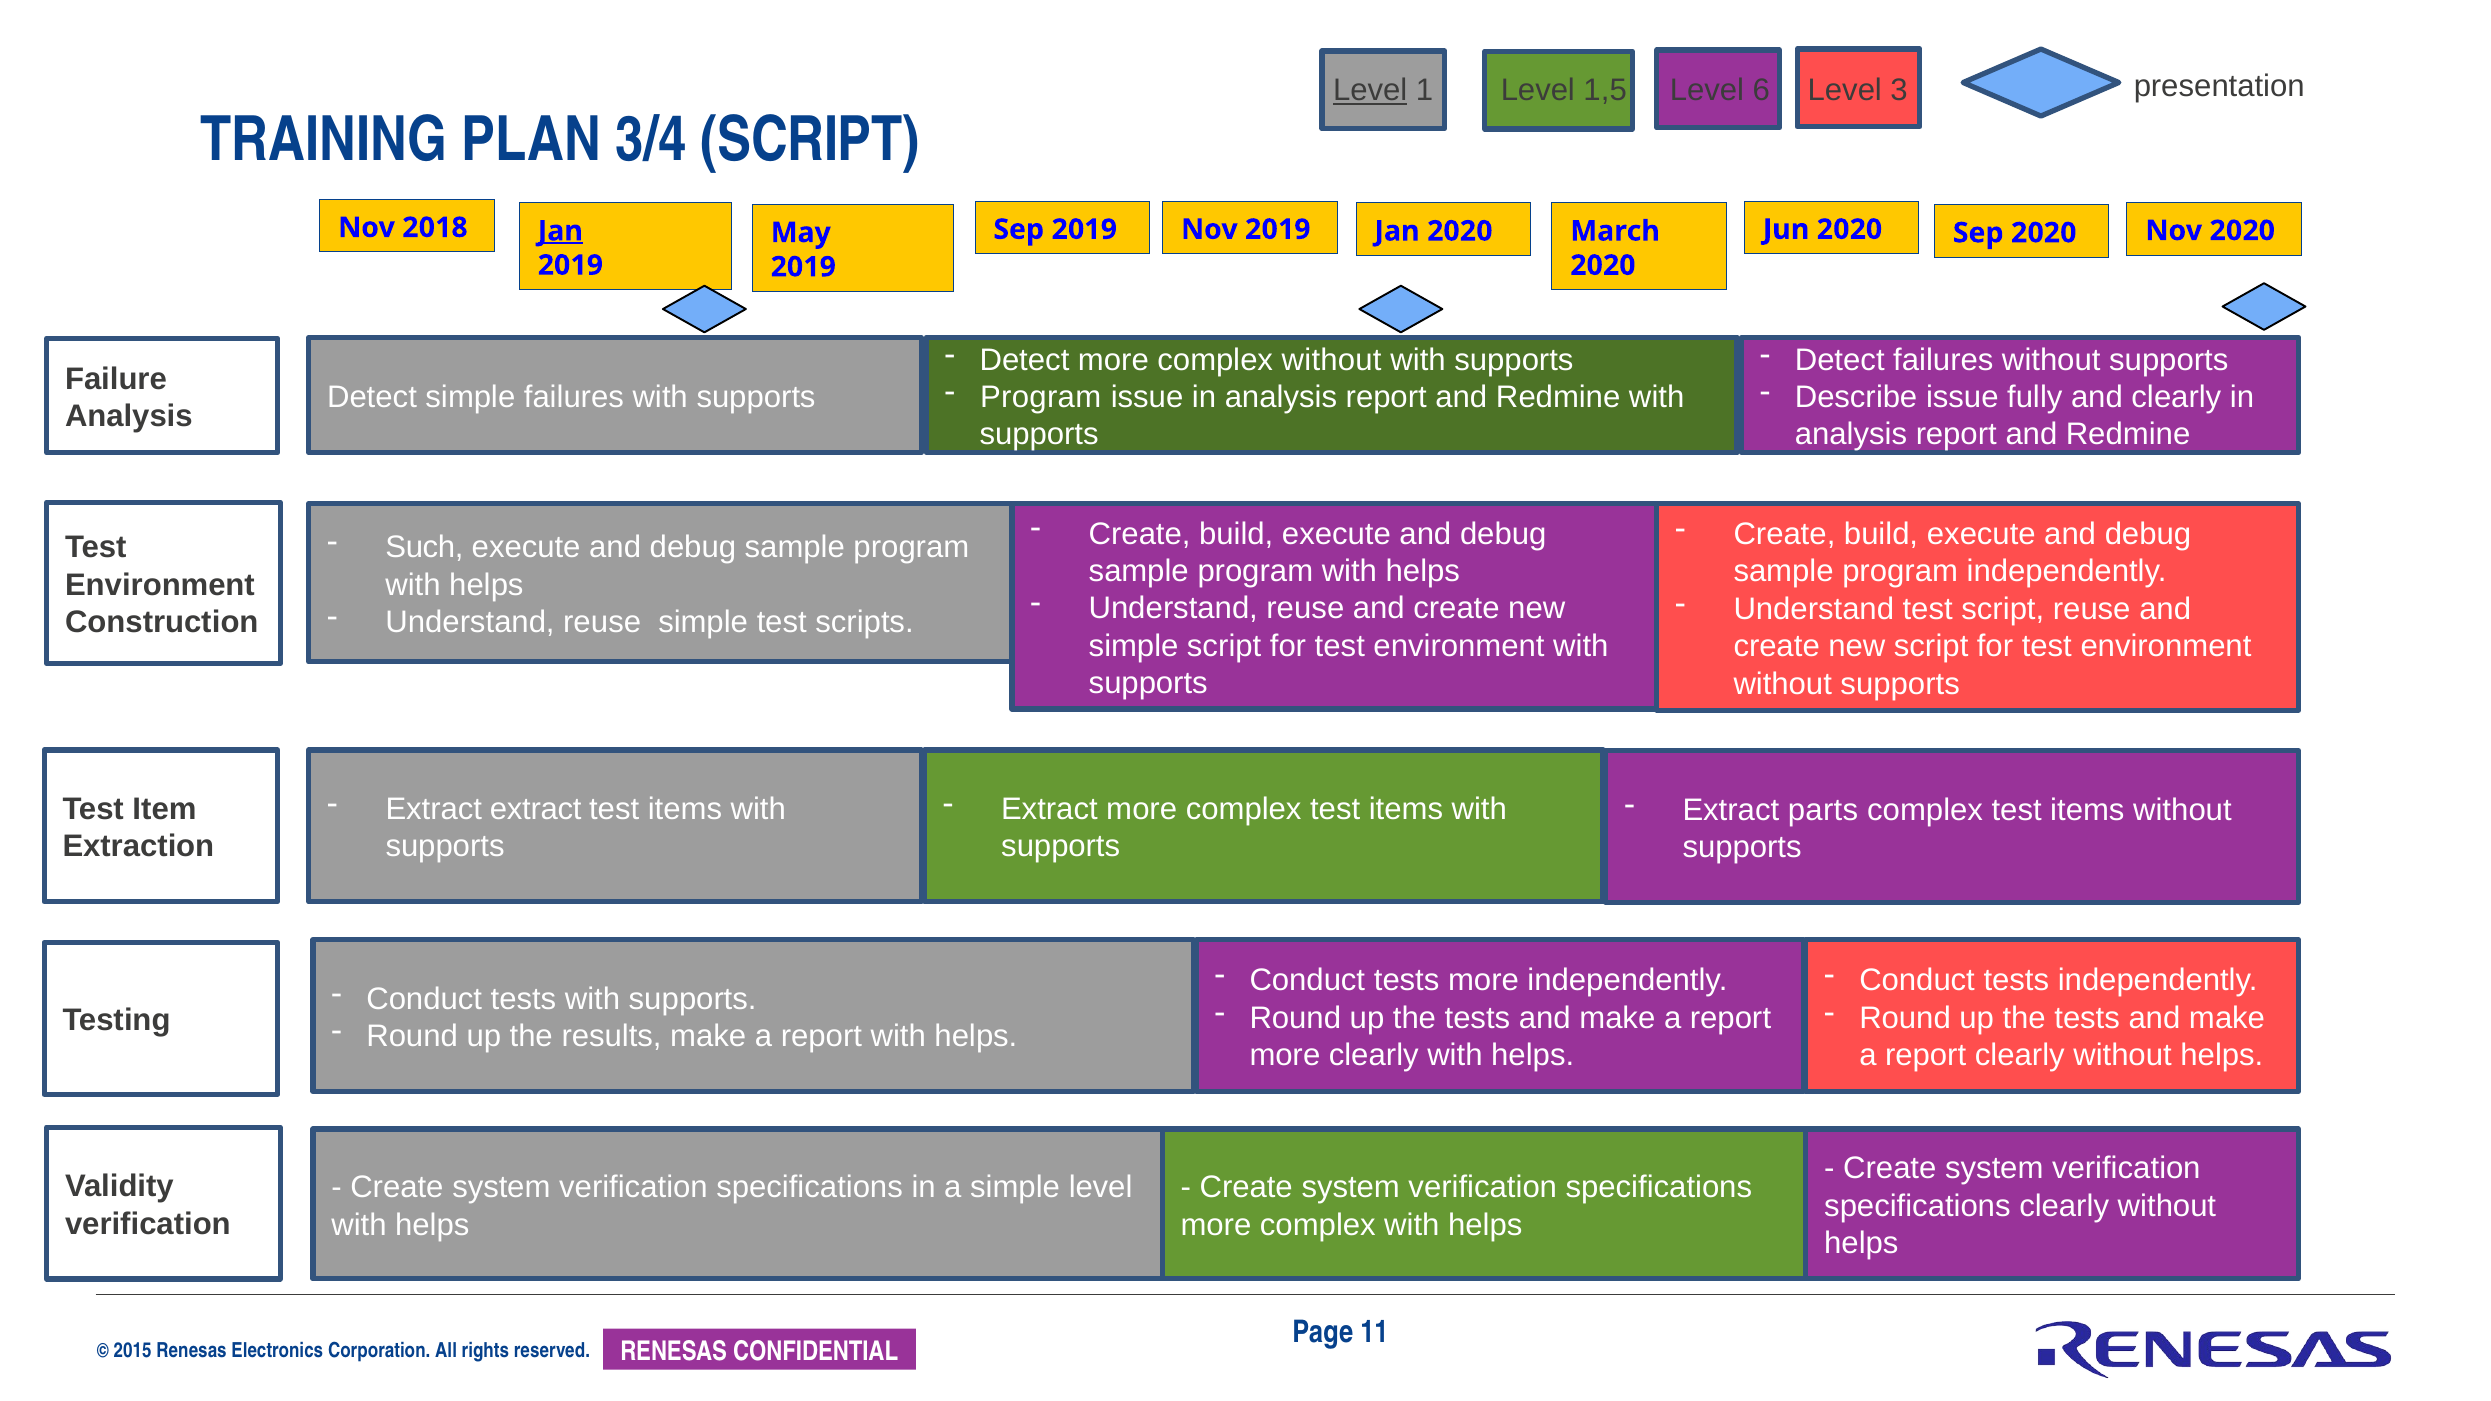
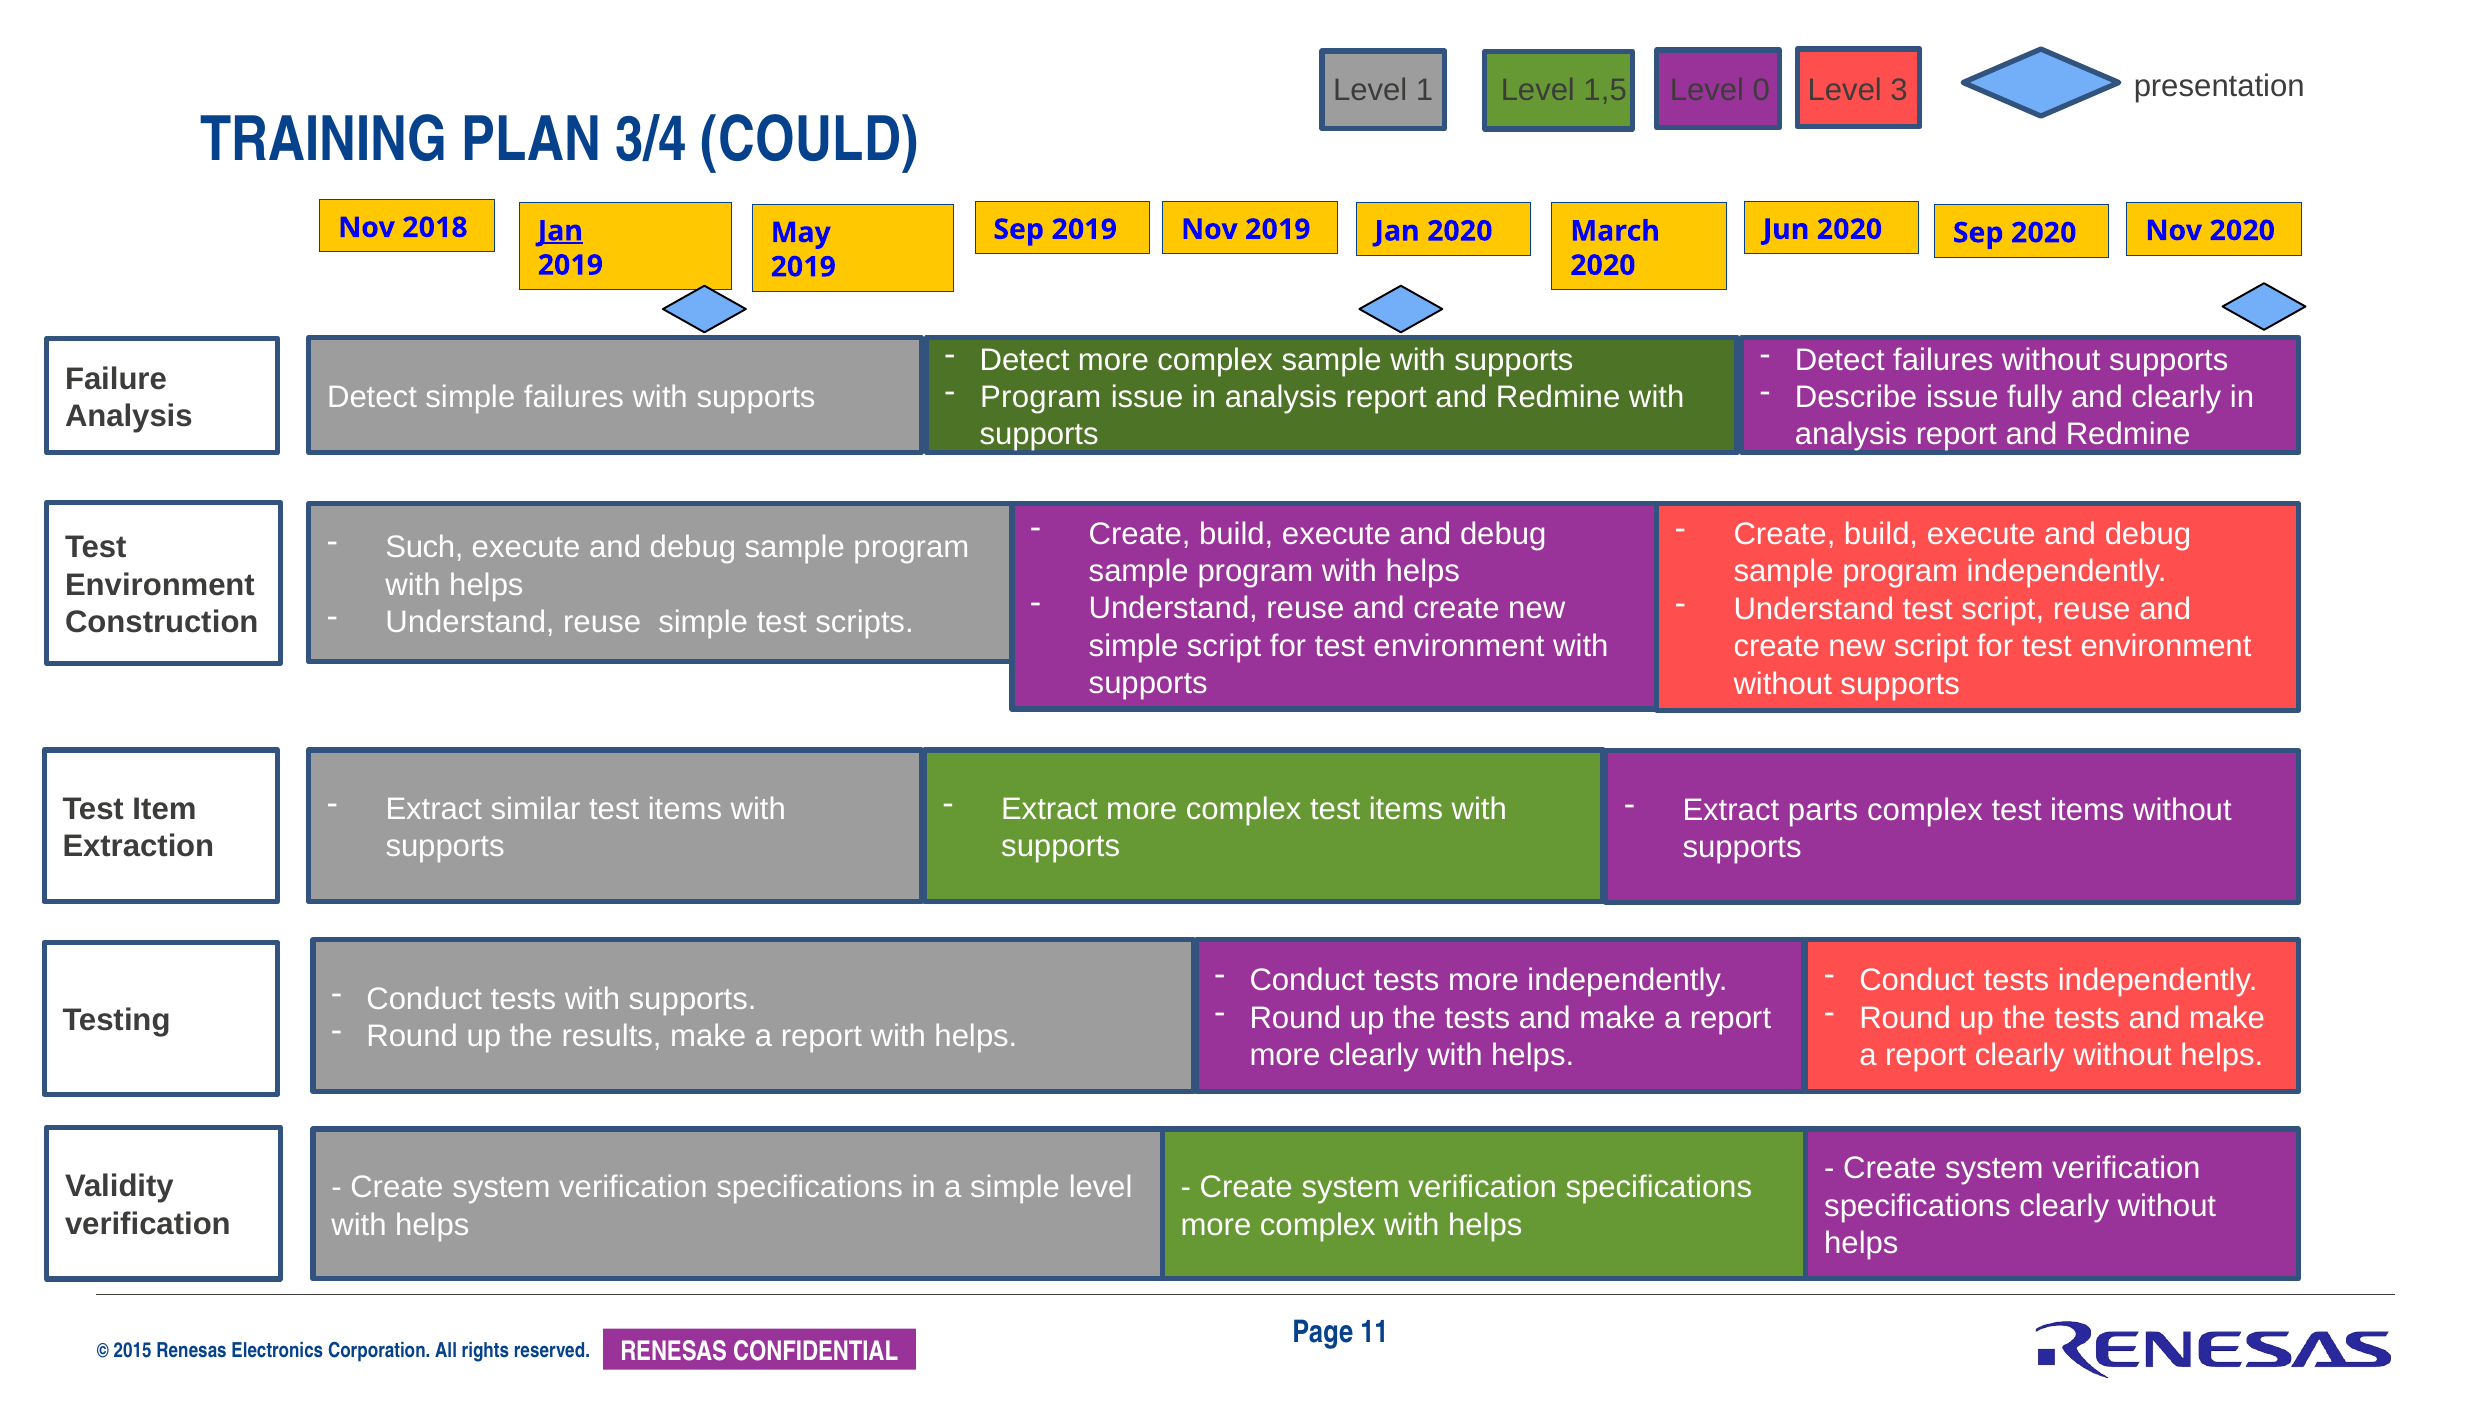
Level underline: present -> none (1370, 90)
6: 6 -> 0 (1761, 91)
3/4 SCRIPT: SCRIPT -> COULD (810, 140)
complex without: without -> sample (1332, 360)
Extract extract: extract -> similar (536, 809)
